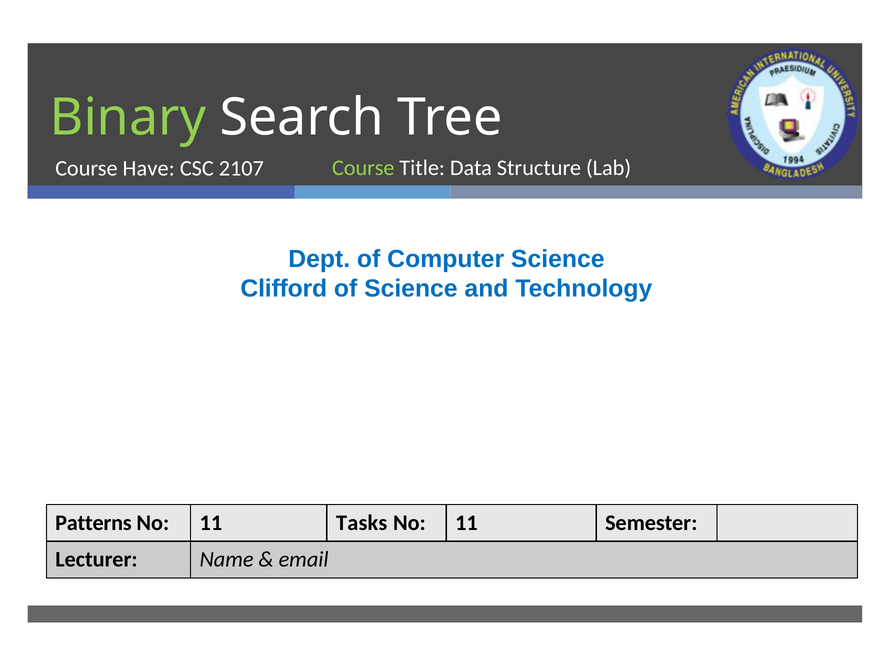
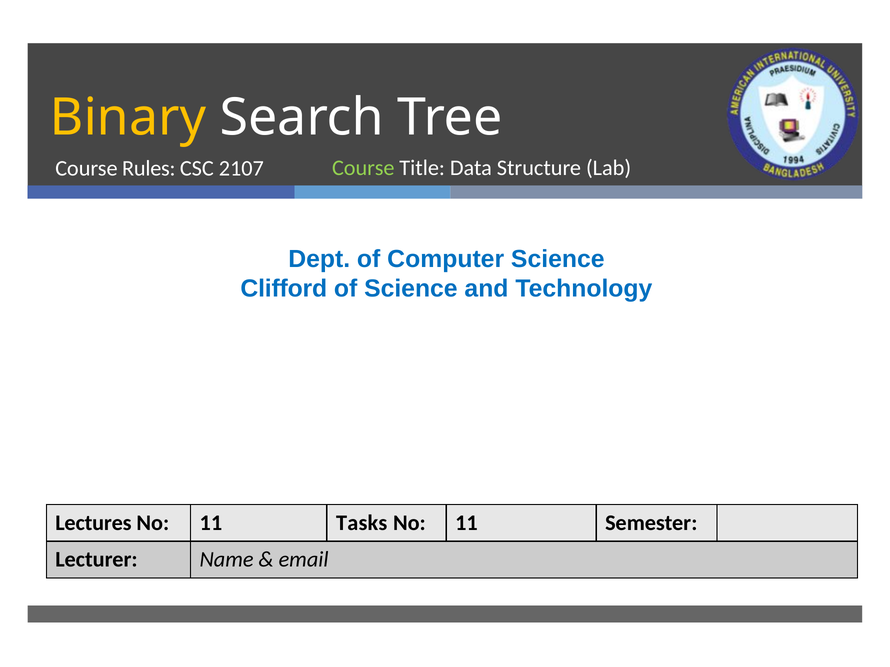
Binary colour: light green -> yellow (128, 118)
Have: Have -> Rules (149, 169)
Patterns: Patterns -> Lectures (93, 523)
